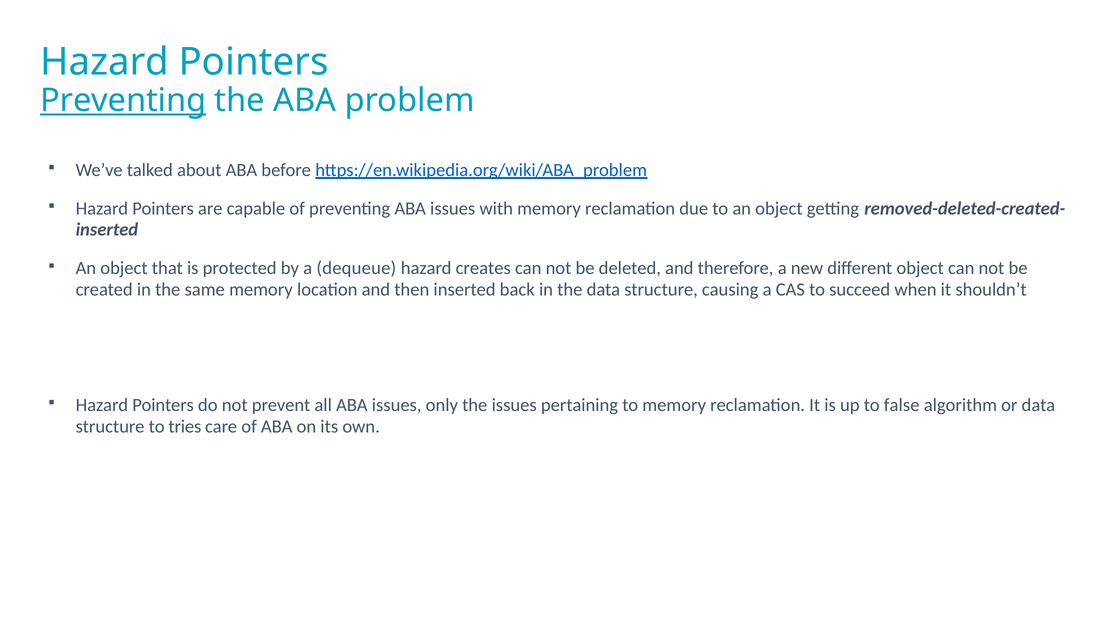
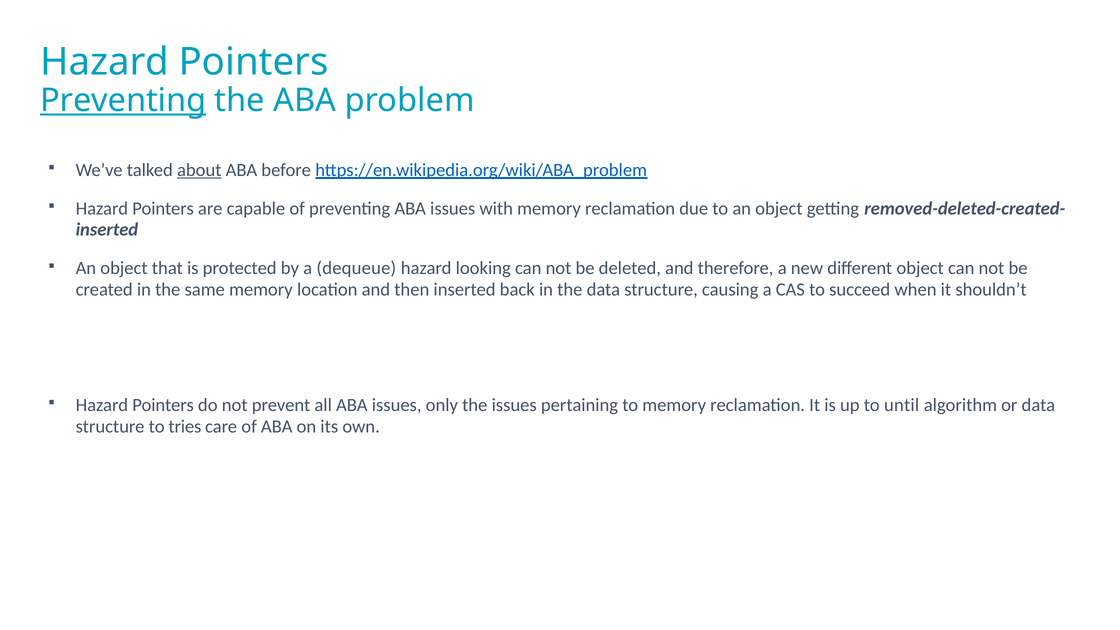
about underline: none -> present (199, 170)
creates: creates -> looking (483, 268)
false: false -> until (902, 405)
